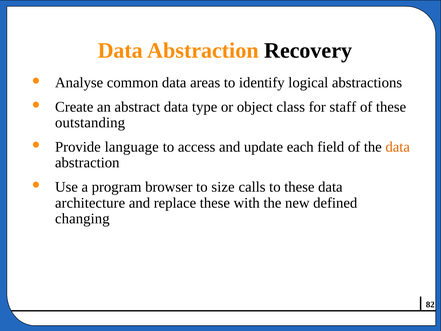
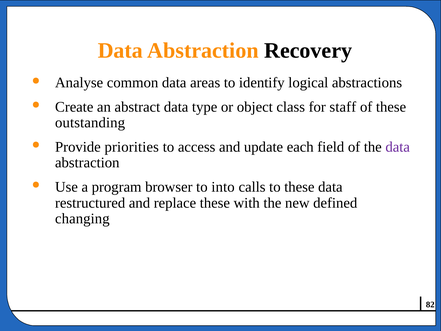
language: language -> priorities (132, 147)
data colour: orange -> purple (398, 147)
size: size -> into (223, 187)
architecture: architecture -> restructured (90, 203)
